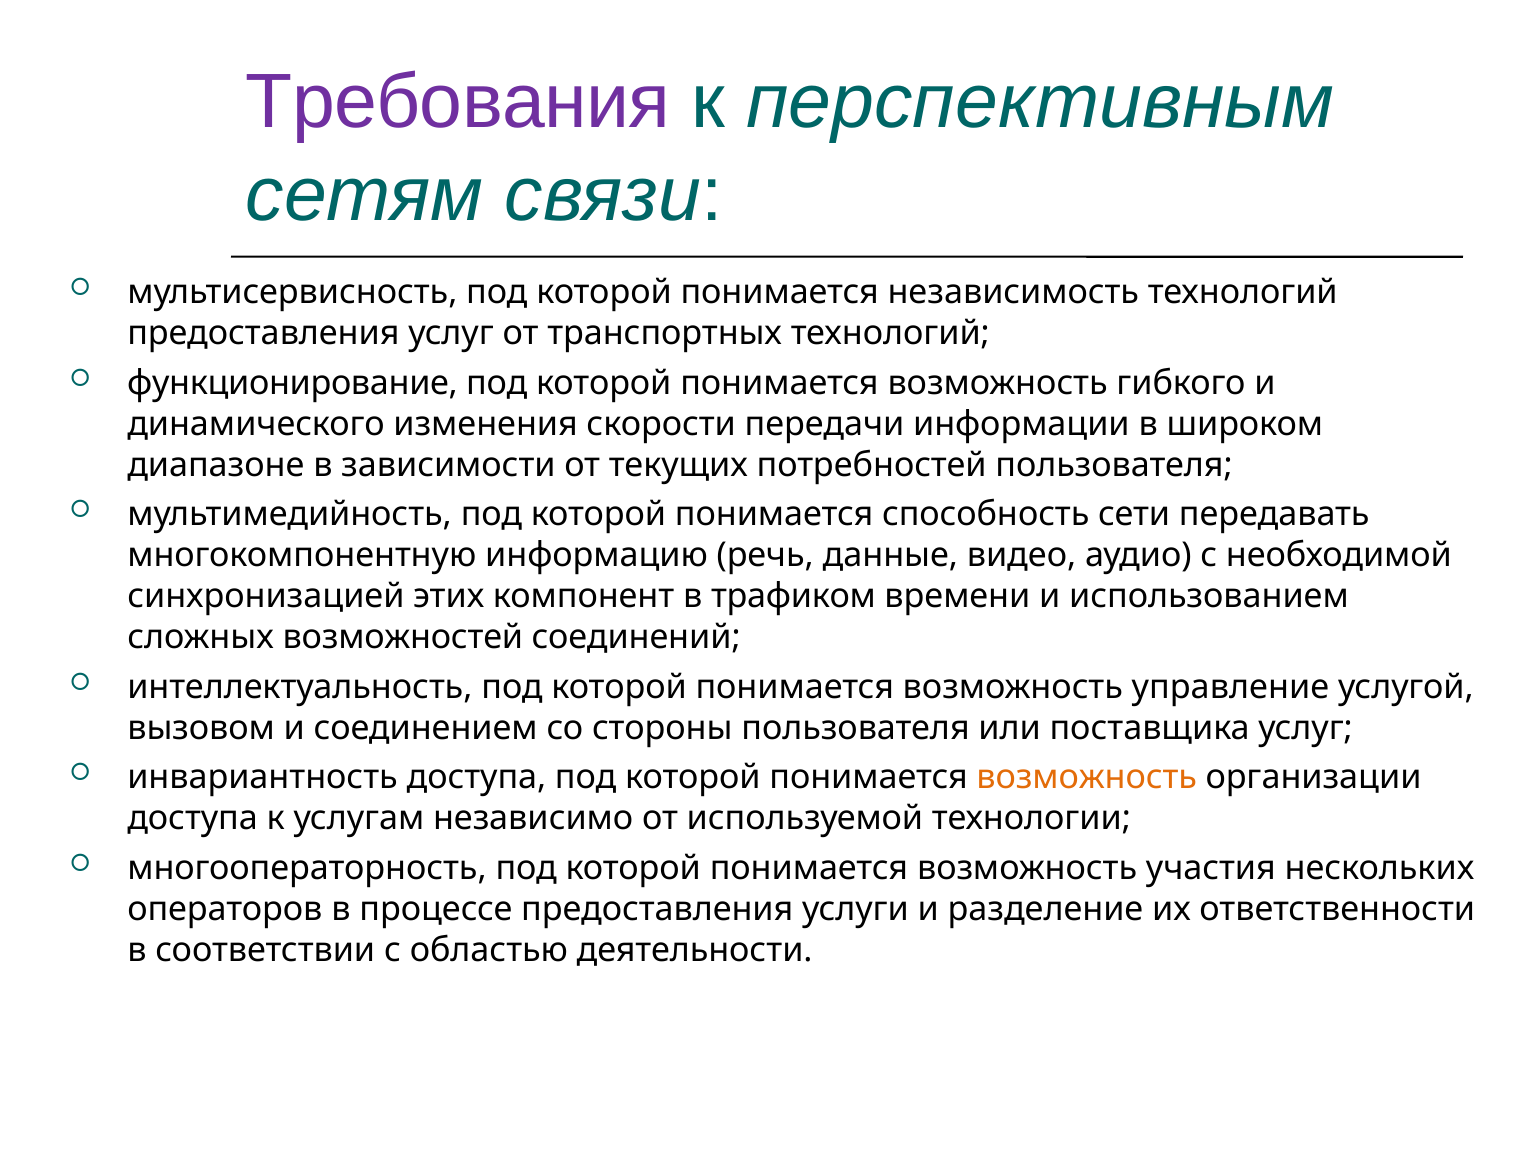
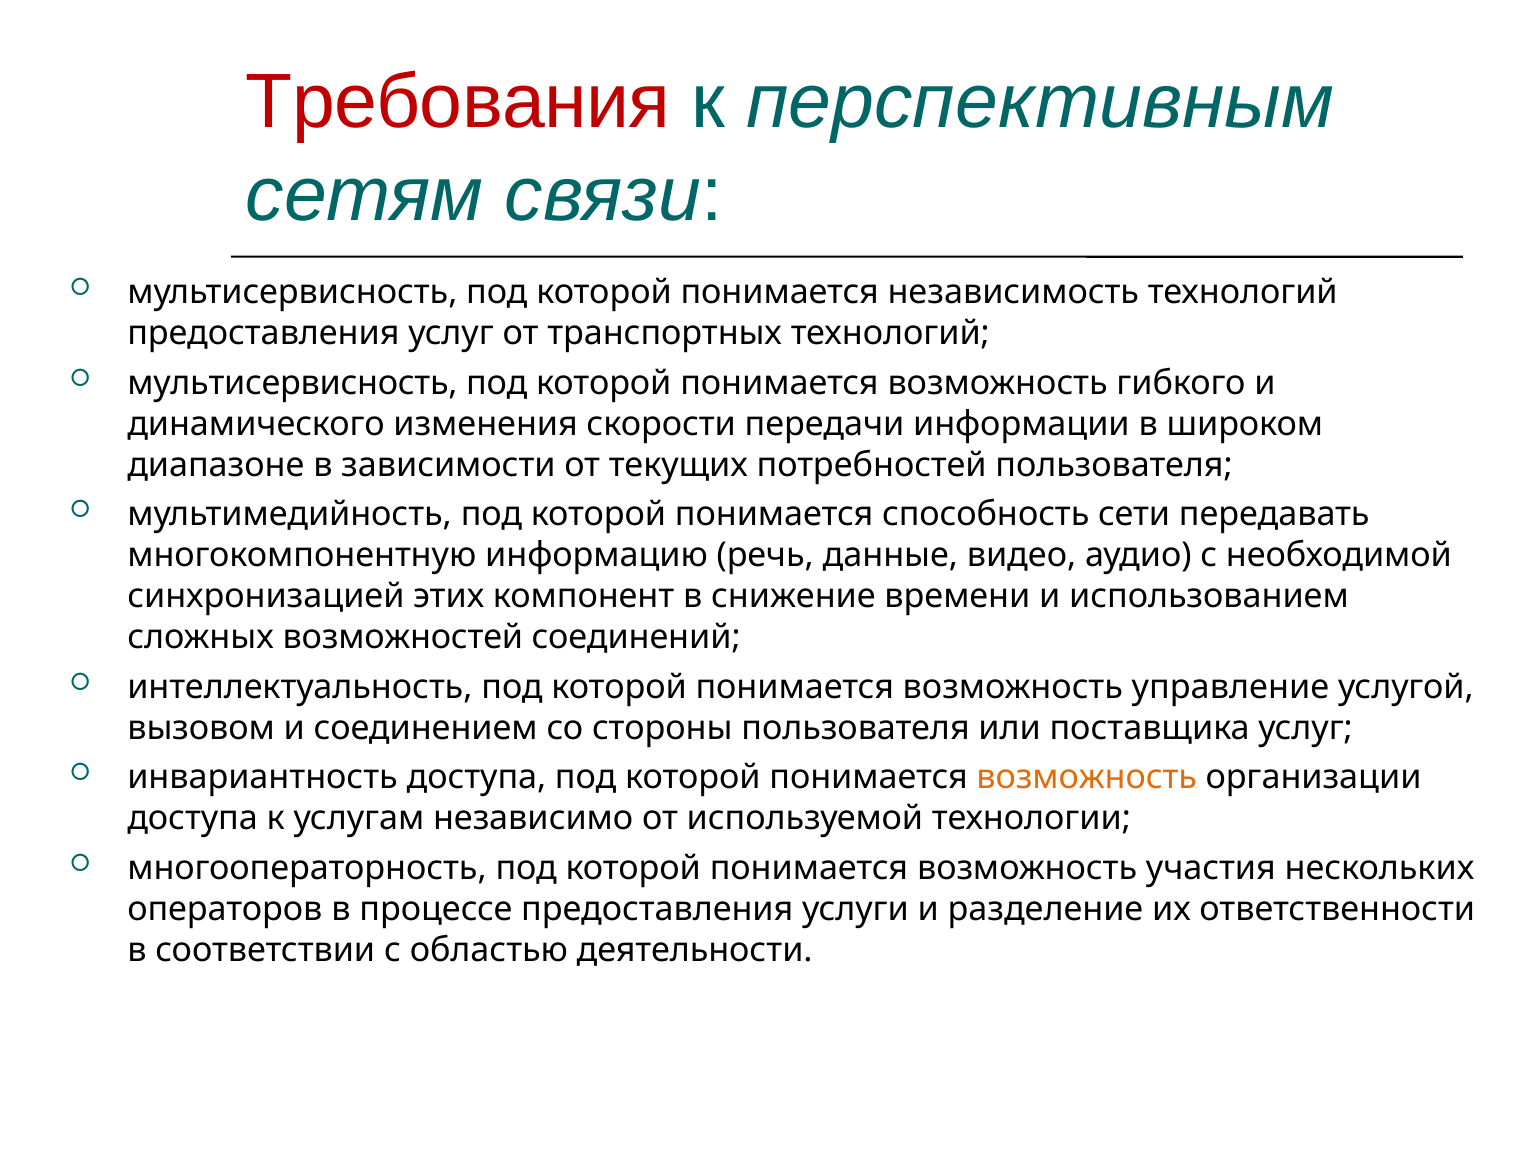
Требования colour: purple -> red (458, 102)
функционирование: функционирование -> мультисервисность (292, 383)
трафиком: трафиком -> снижение (793, 597)
